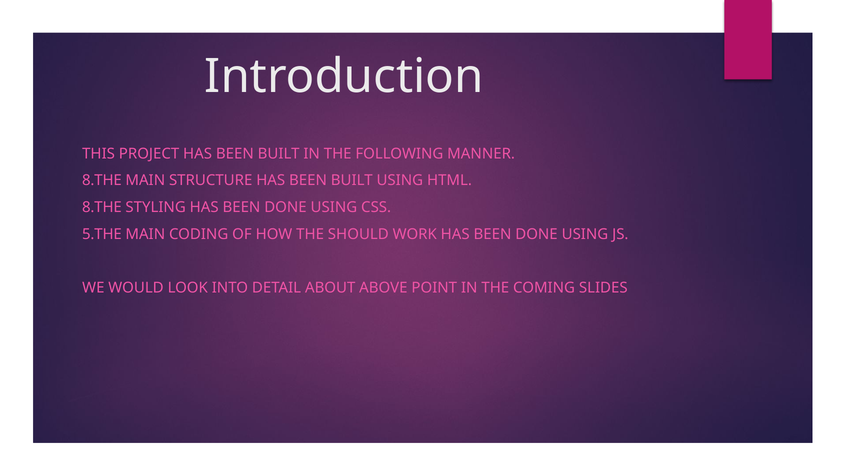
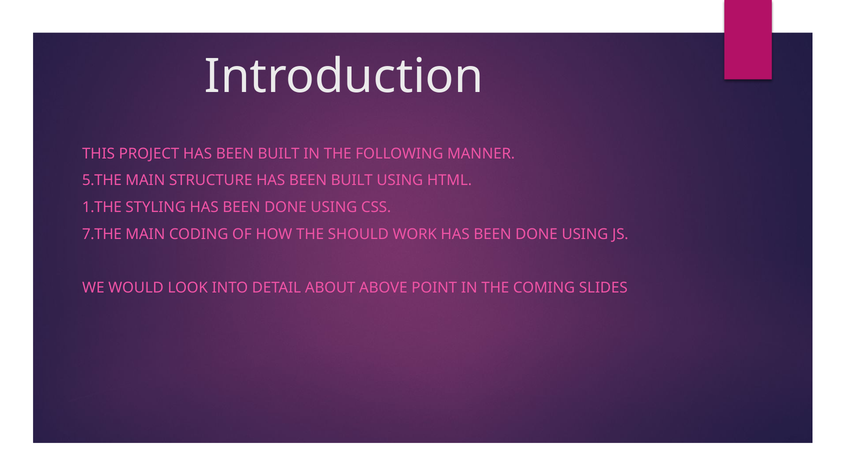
8.THE: 8.THE -> 5.THE (102, 180)
8.THE: 8.THE -> 1.THE (102, 207)
5.THE: 5.THE -> 7.THE (102, 234)
